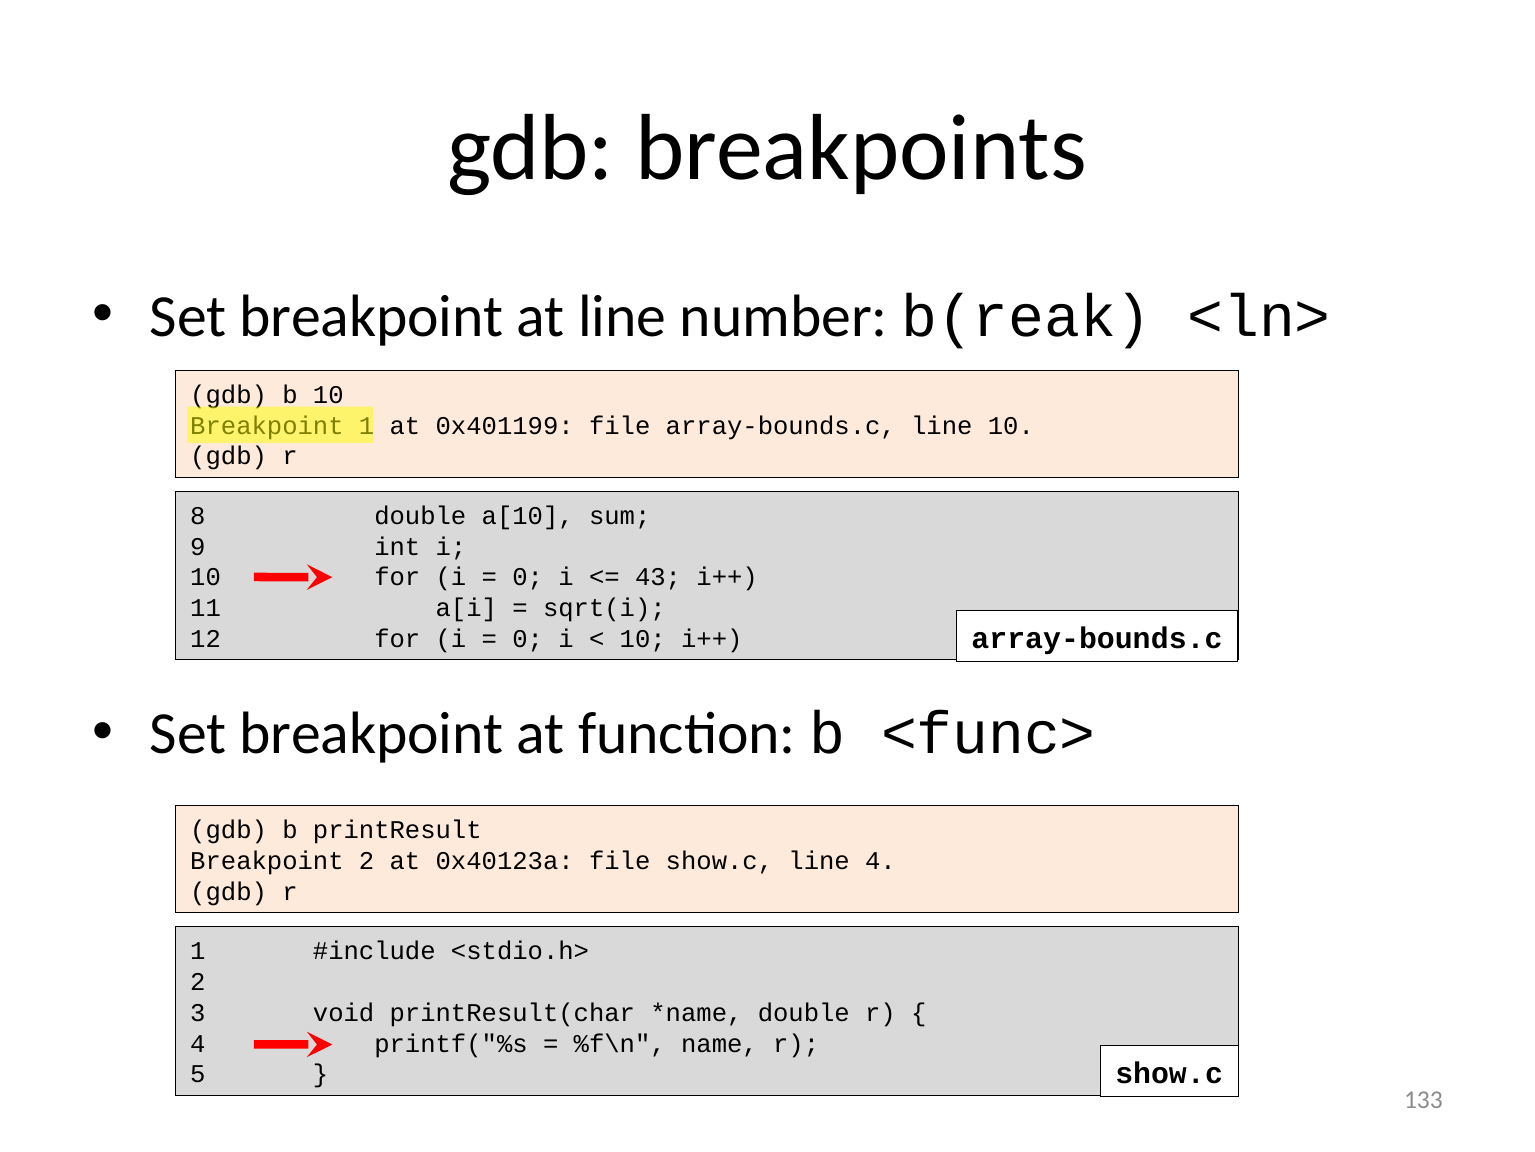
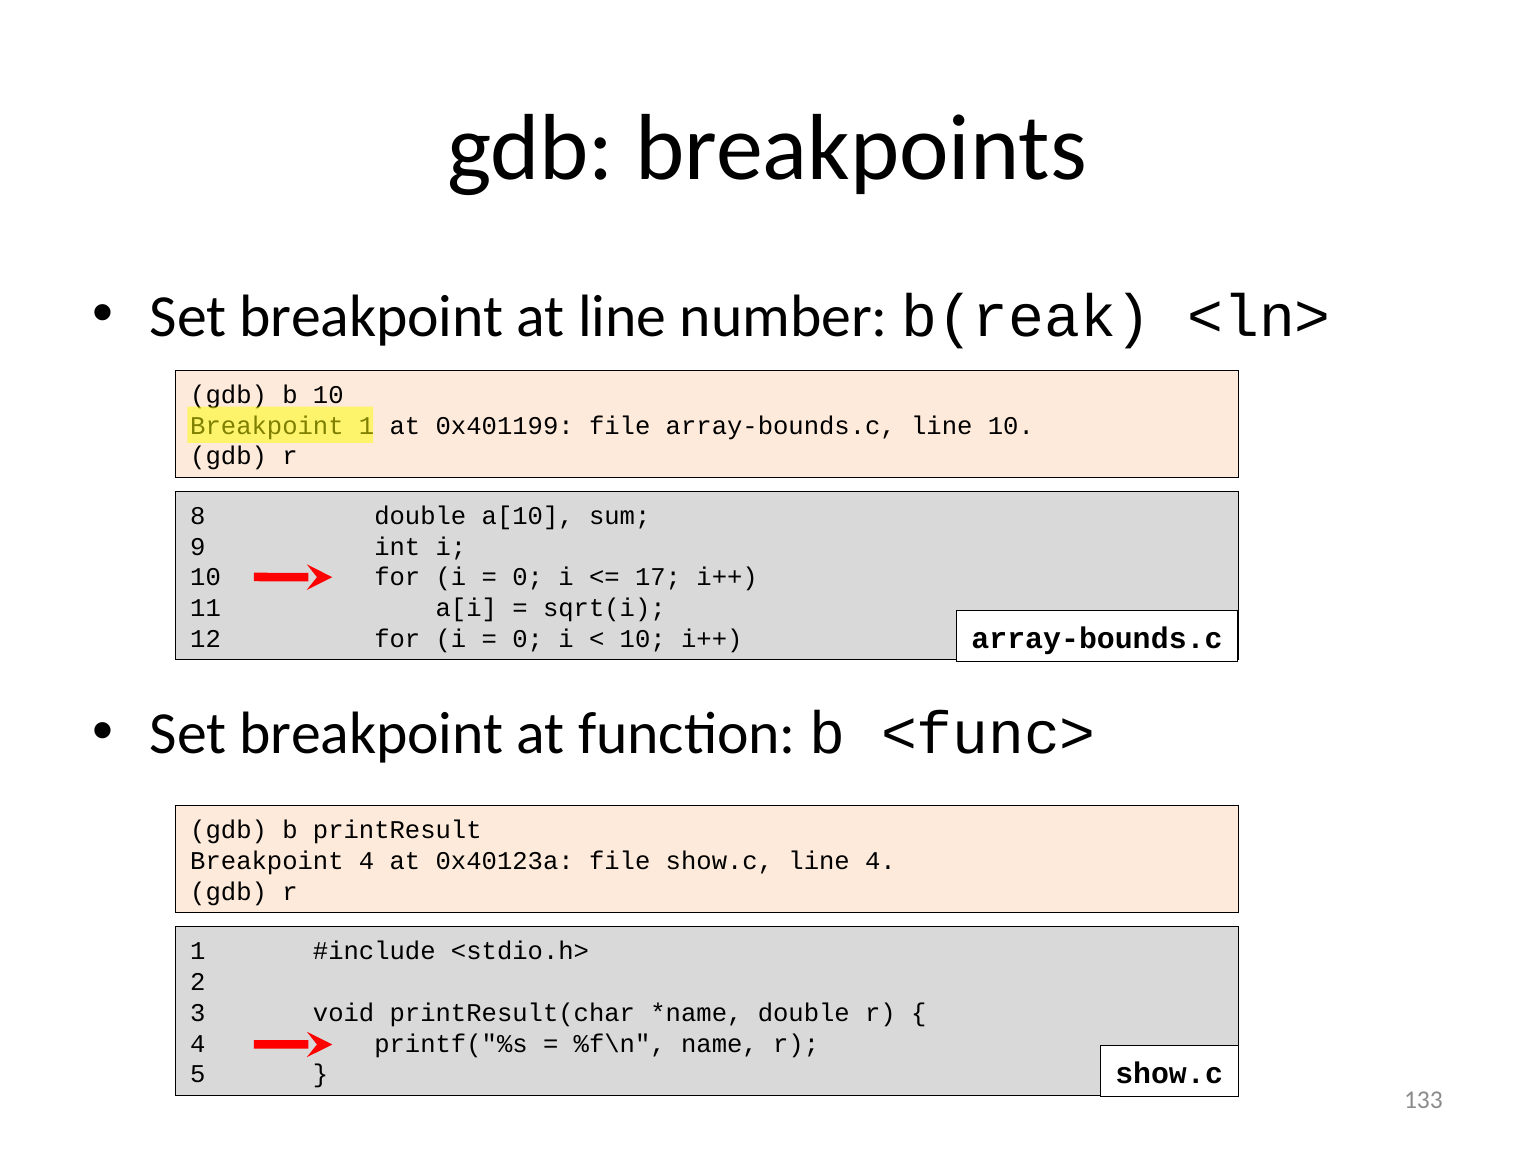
43: 43 -> 17 (658, 577)
Breakpoint 2: 2 -> 4 (367, 861)
